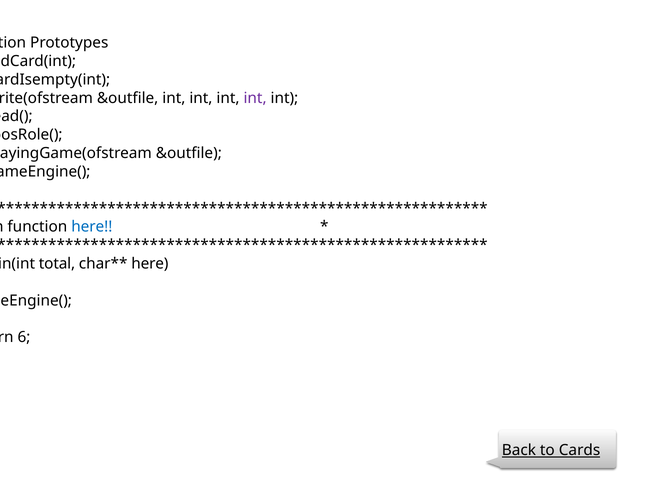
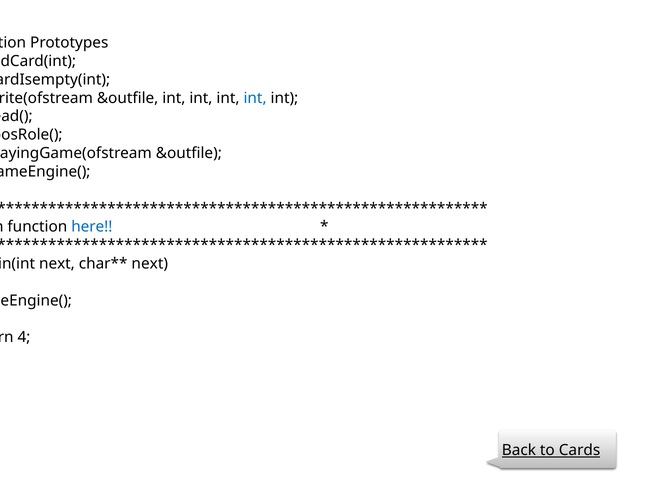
int colour: purple -> blue (255, 98)
total: total -> next (57, 264)
here: here -> next (150, 264)
6: 6 -> 4 (24, 338)
